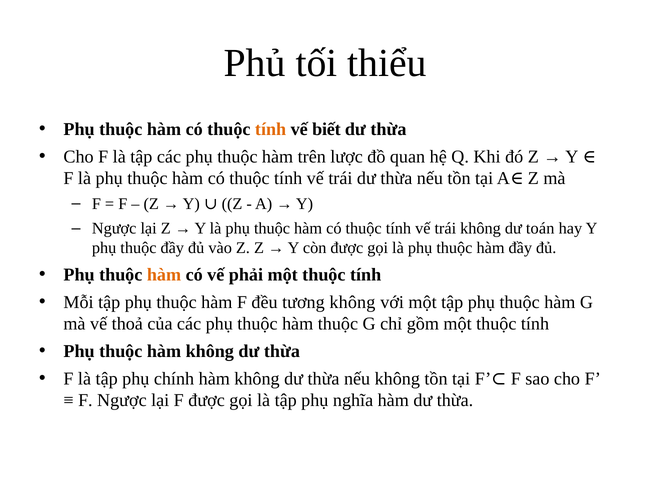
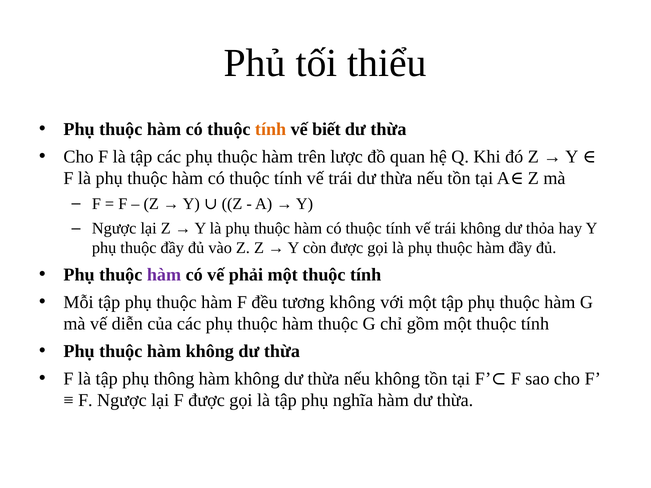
toán: toán -> thỏa (540, 229)
hàm colour: orange -> purple (164, 275)
thoả: thoả -> diễn (127, 324)
chính: chính -> thông (174, 379)
